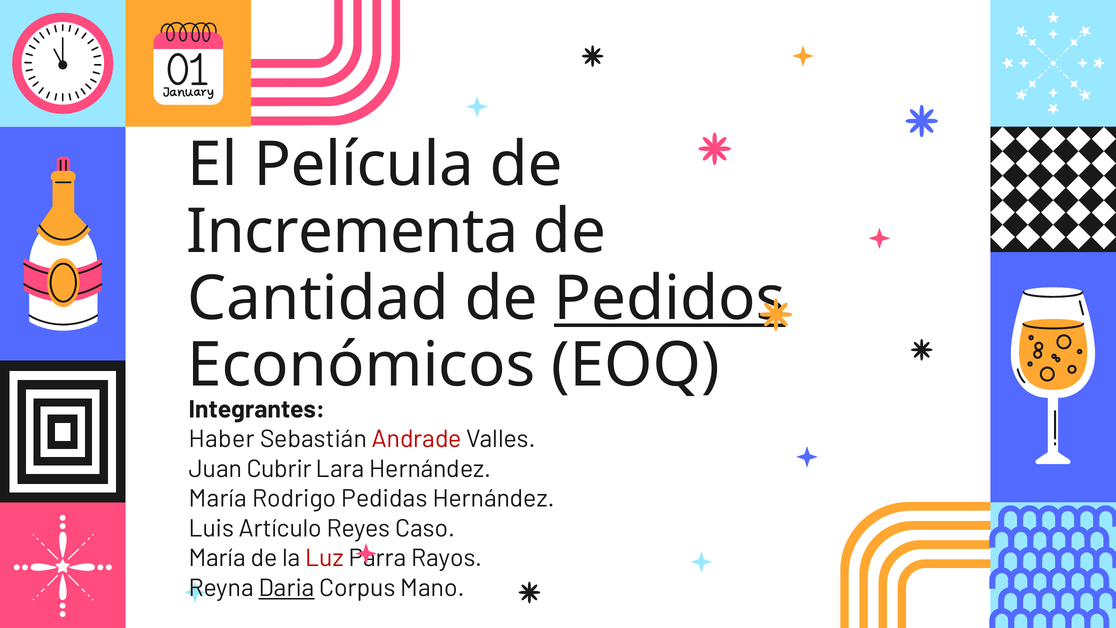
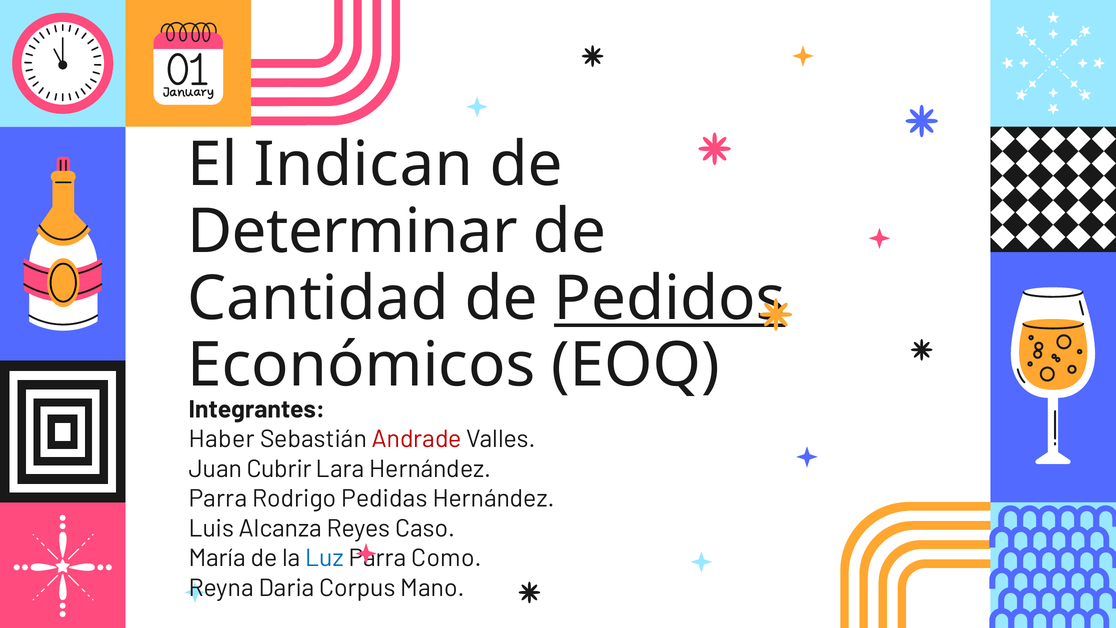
Película: Película -> Indican (364, 165)
Incrementa: Incrementa -> Determinar (352, 231)
María: María -> Parra (218, 499)
Artículo: Artículo -> Alcanza (280, 528)
Luz colour: red -> blue (325, 558)
Rayos: Rayos -> Como (447, 558)
Daria underline: present -> none (287, 588)
